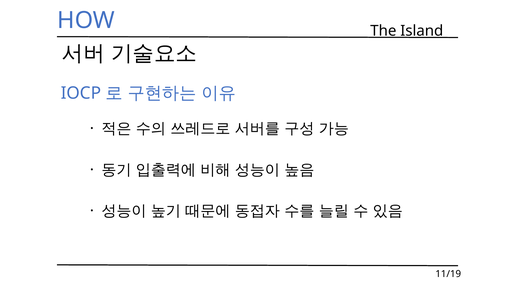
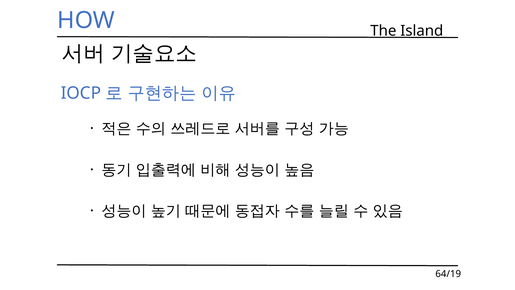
11/19: 11/19 -> 64/19 (448, 274)
